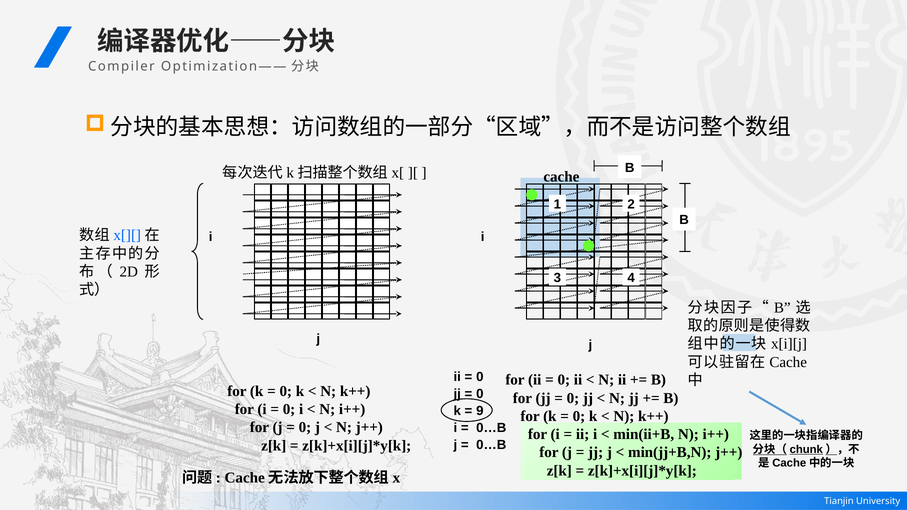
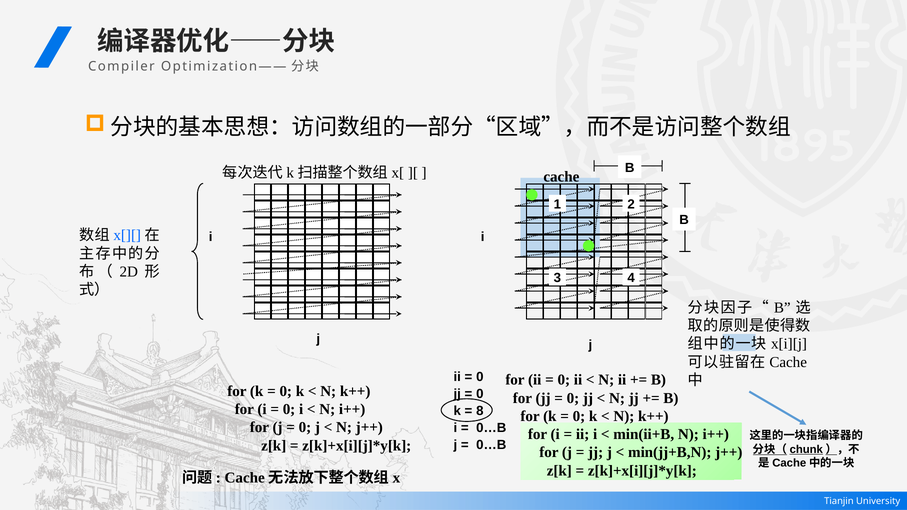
9: 9 -> 8 (480, 411)
